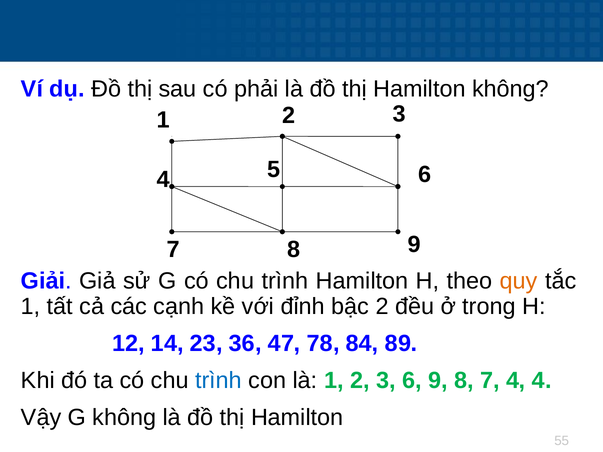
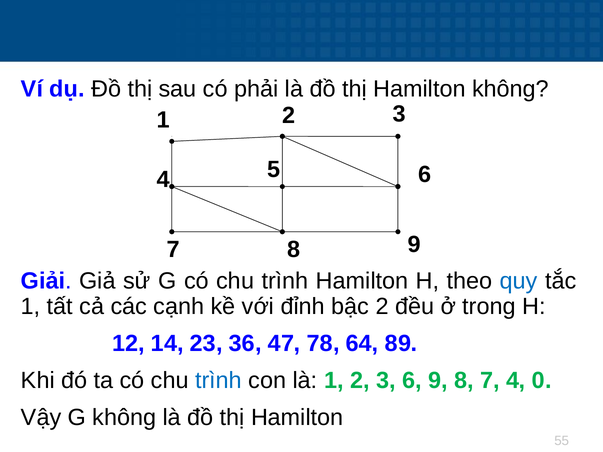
quy colour: orange -> blue (519, 281)
84: 84 -> 64 (362, 344)
4 4: 4 -> 0 (542, 381)
